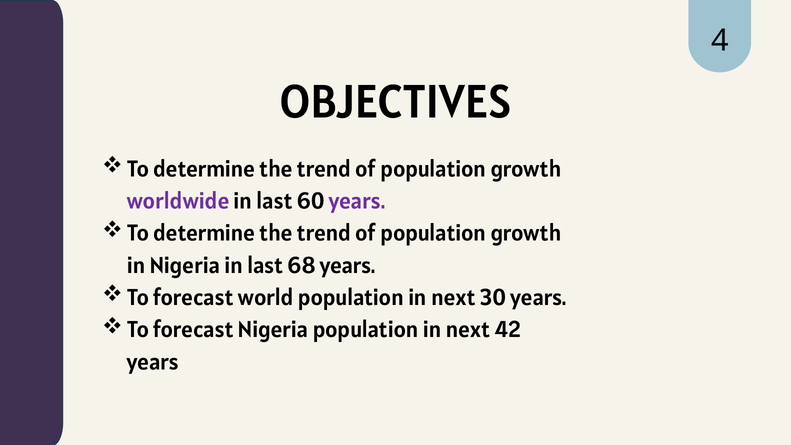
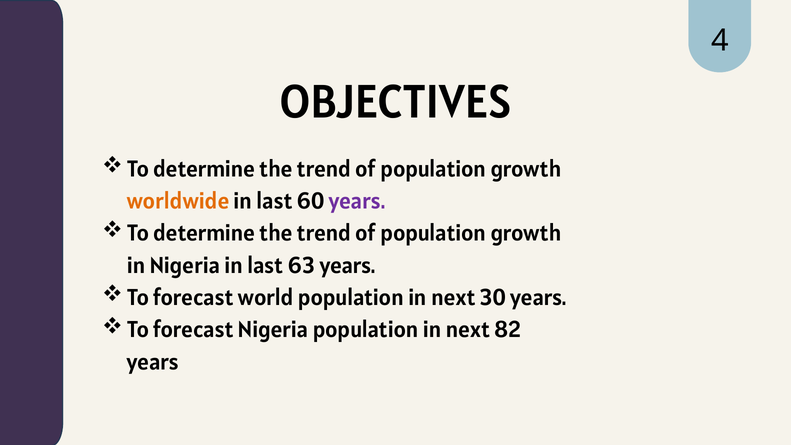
worldwide colour: purple -> orange (178, 201)
68: 68 -> 63 (301, 265)
42: 42 -> 82 (508, 330)
